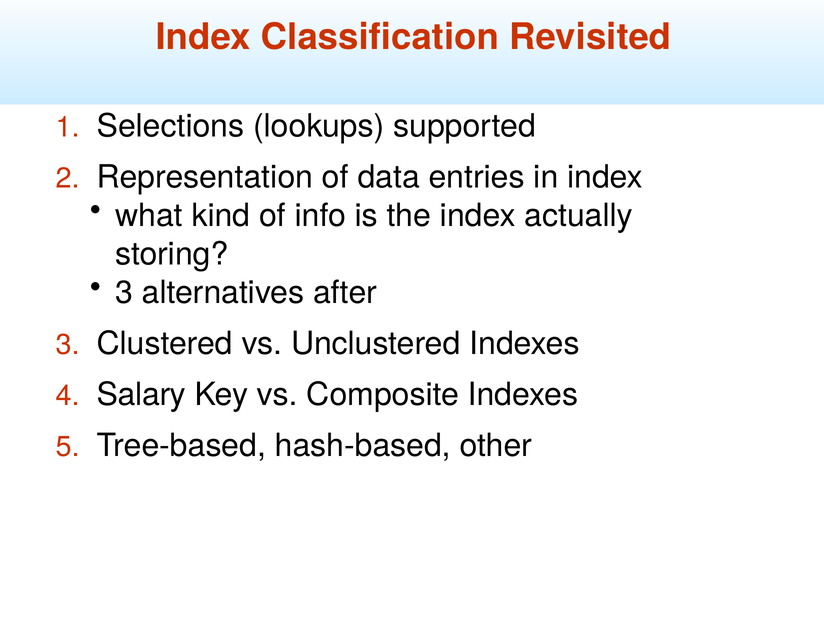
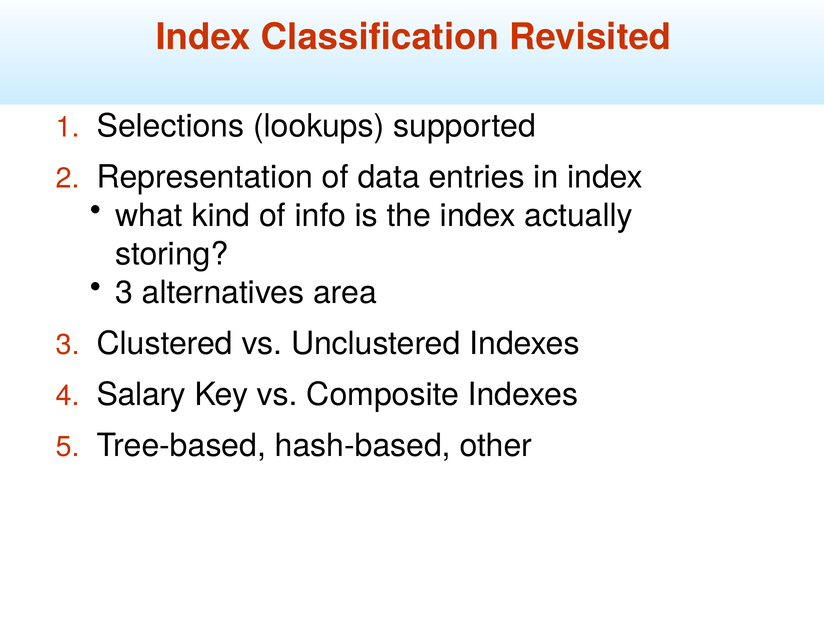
after: after -> area (345, 293)
